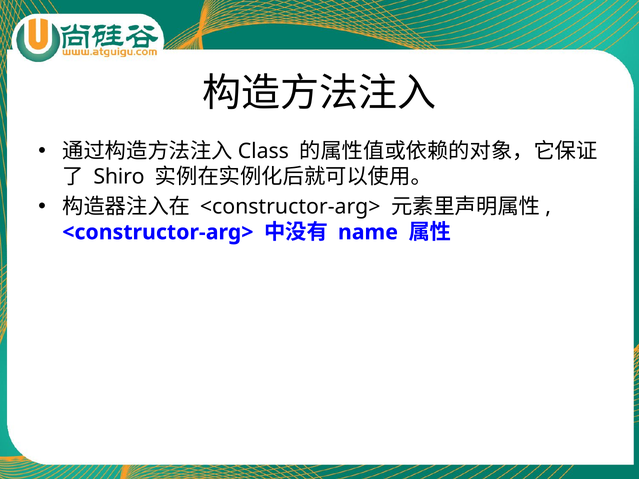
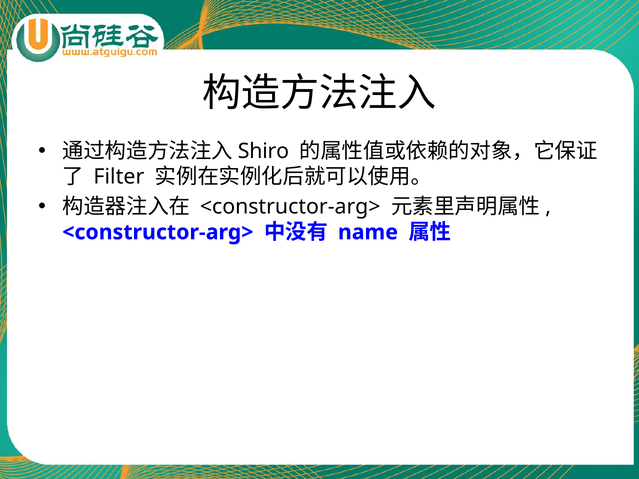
Class: Class -> Shiro (263, 151)
Shiro: Shiro -> Filter (119, 177)
